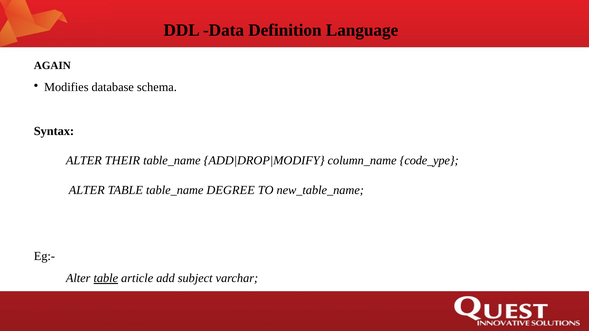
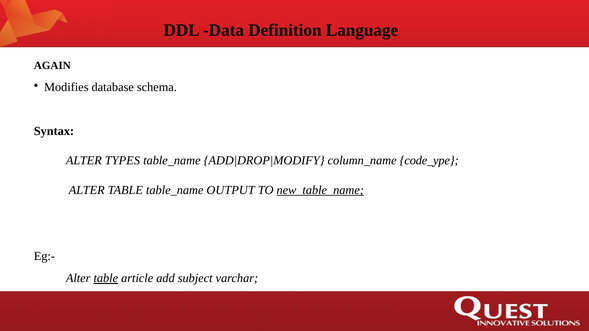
THEIR: THEIR -> TYPES (122, 161)
DEGREE: DEGREE -> OUTPUT (231, 190)
new_table_name underline: none -> present (320, 190)
